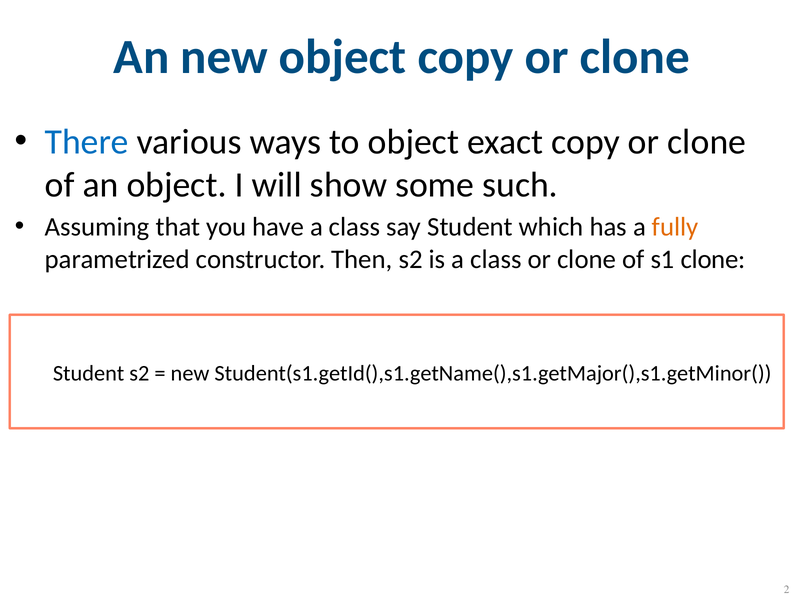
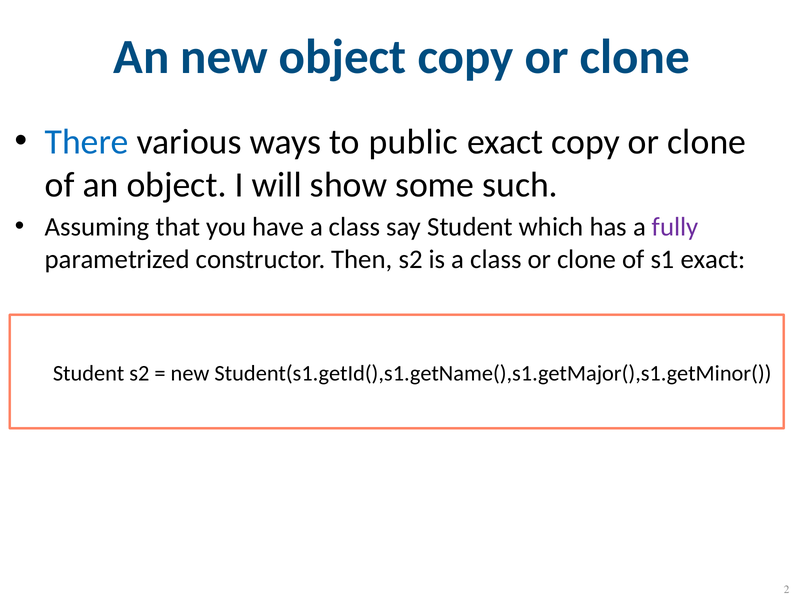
to object: object -> public (413, 142)
fully colour: orange -> purple (675, 227)
s1 clone: clone -> exact (713, 259)
